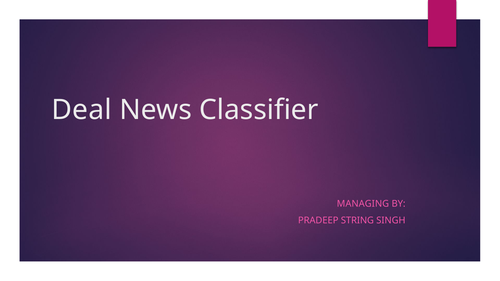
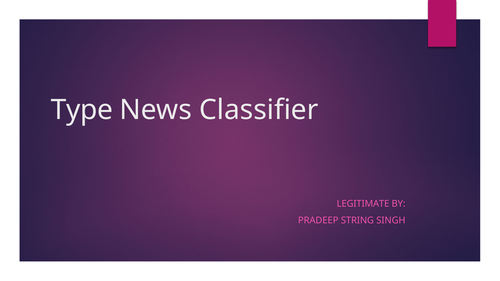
Deal: Deal -> Type (82, 110)
MANAGING: MANAGING -> LEGITIMATE (363, 204)
